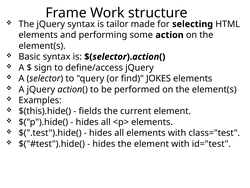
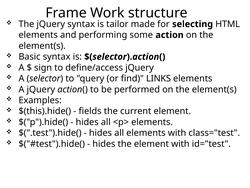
JOKES: JOKES -> LINKS (159, 78)
